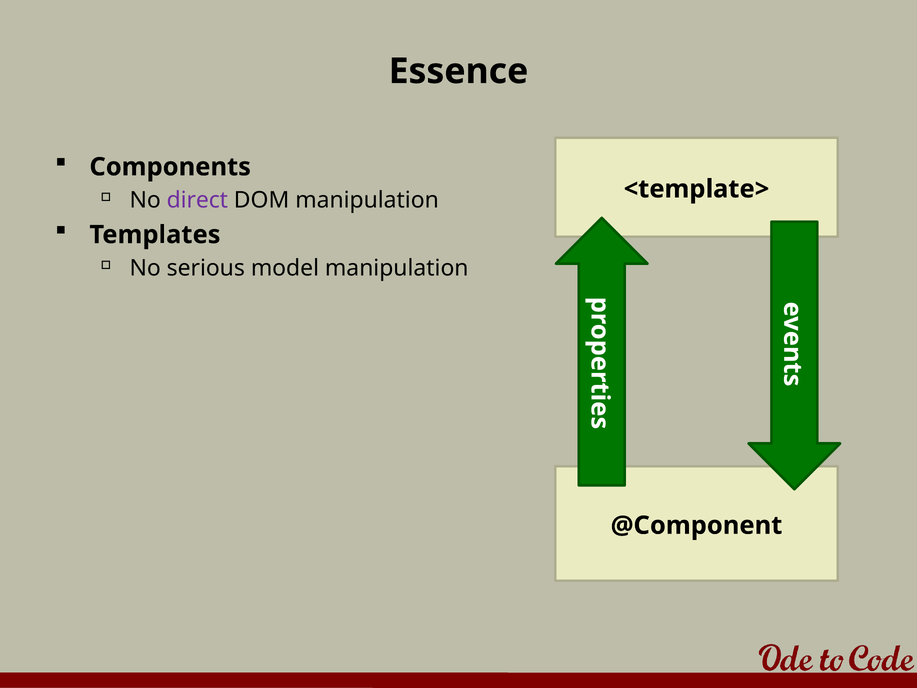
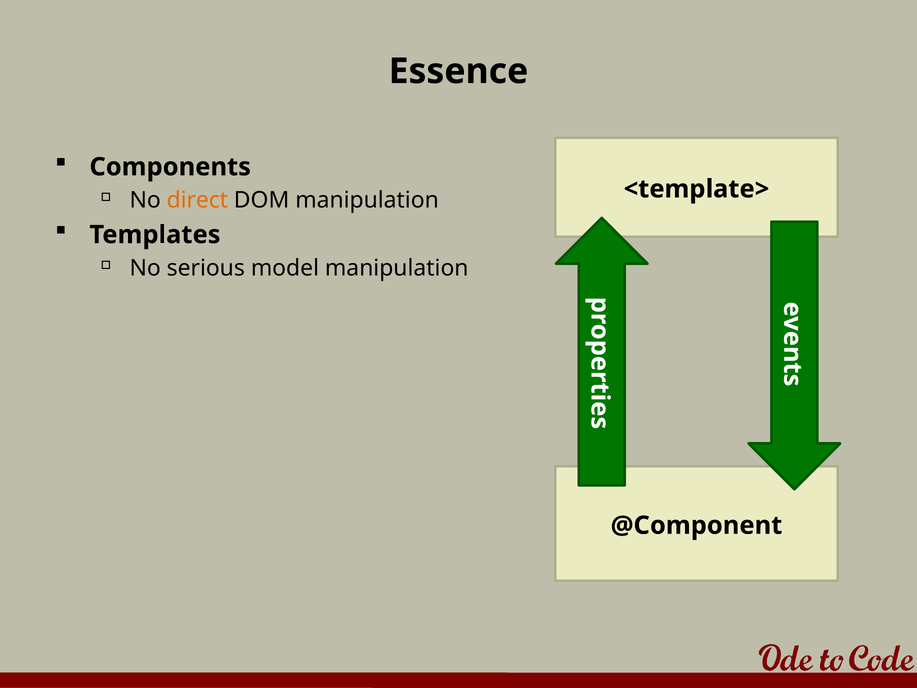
direct colour: purple -> orange (197, 200)
